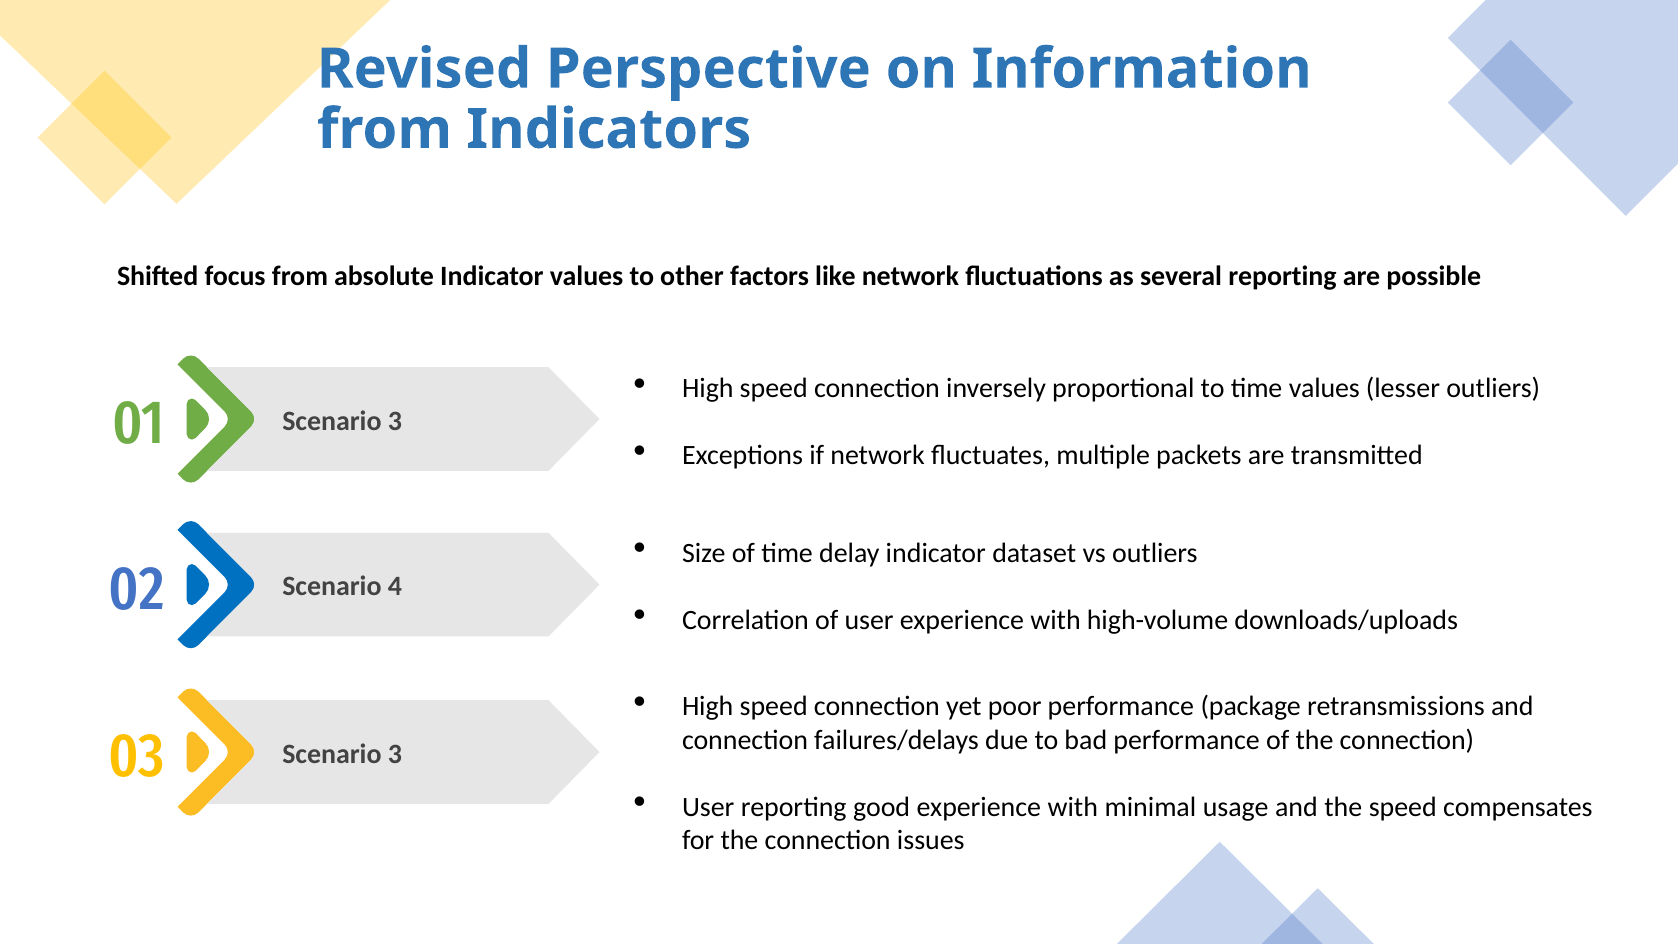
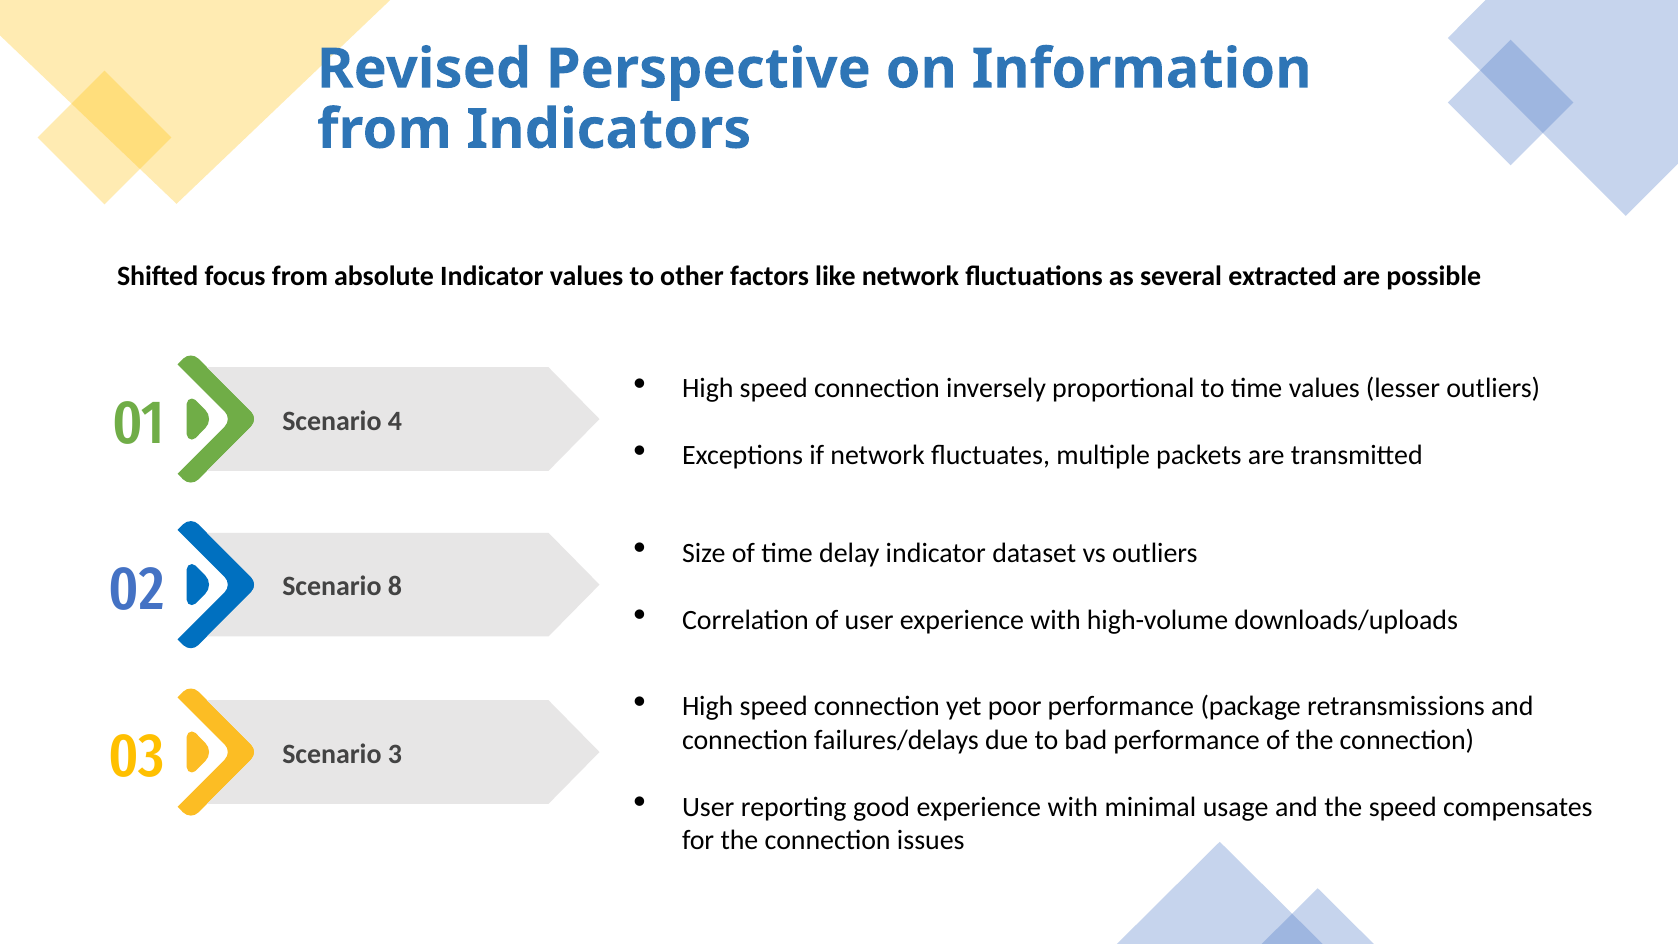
several reporting: reporting -> extracted (1283, 276)
01 Scenario 3: 3 -> 4 (395, 421)
4: 4 -> 8 (395, 587)
